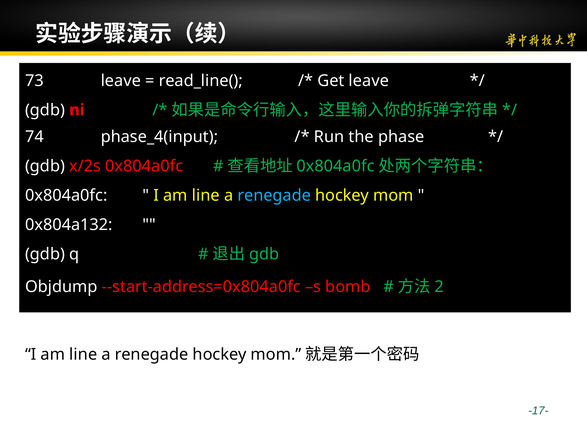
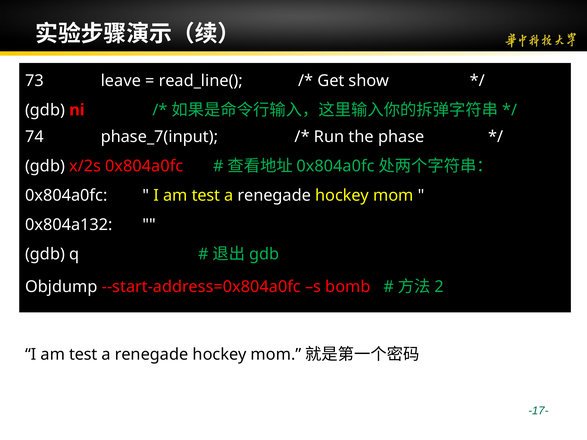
Get leave: leave -> show (369, 81)
phase_4(input: phase_4(input -> phase_7(input (159, 137)
line: line -> test (206, 196)
renegade colour: light blue -> white (274, 196)
line: line -> test (83, 355)
